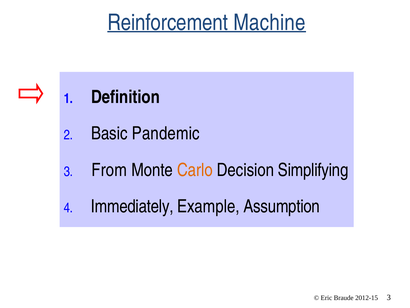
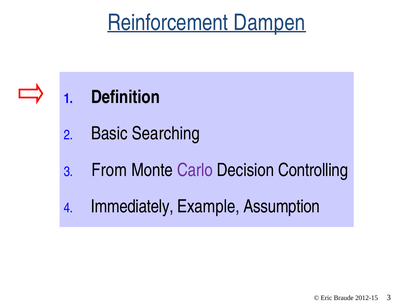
Machine: Machine -> Dampen (270, 22)
Pandemic: Pandemic -> Searching (166, 133)
Carlo colour: orange -> purple (195, 170)
Simplifying: Simplifying -> Controlling (313, 170)
